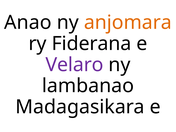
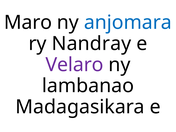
Anao: Anao -> Maro (28, 22)
anjomara colour: orange -> blue (128, 22)
Fiderana: Fiderana -> Nandray (91, 44)
